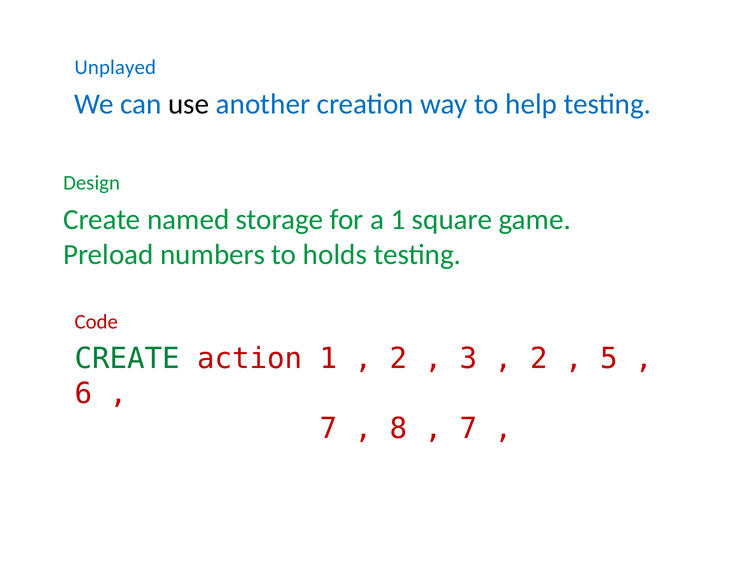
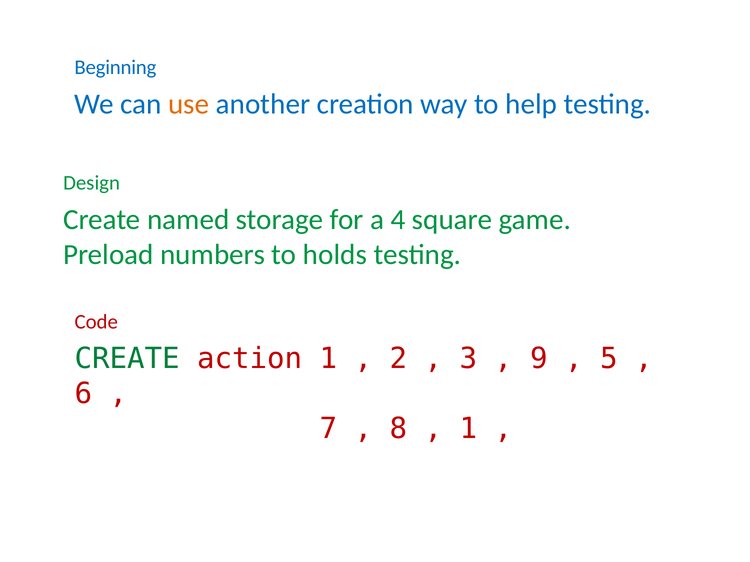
Unplayed: Unplayed -> Beginning (115, 68)
use colour: black -> orange (189, 104)
a 1: 1 -> 4 (398, 220)
2: 2 -> 9 (539, 359)
7: 7 -> 1 (469, 429)
